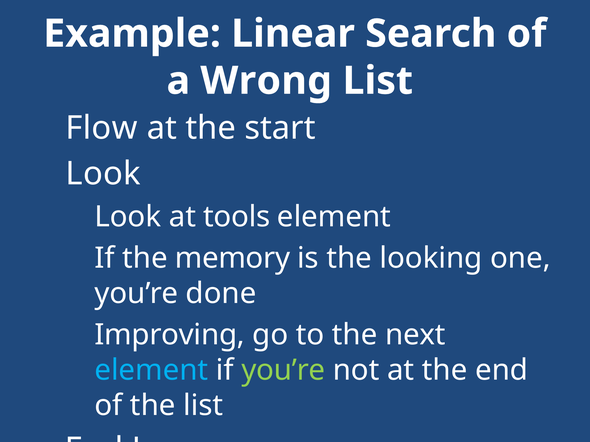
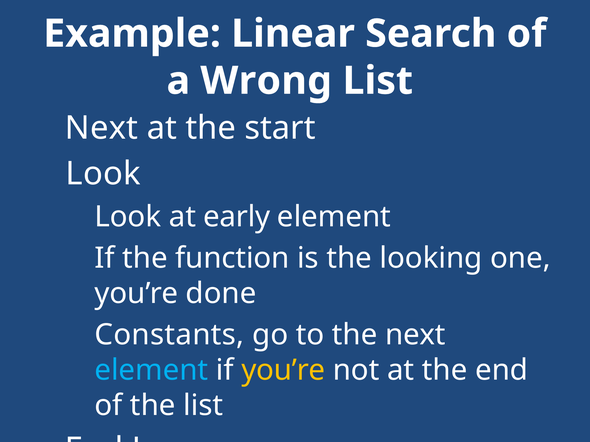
Flow: Flow -> Next (102, 128)
tools: tools -> early (237, 217)
memory: memory -> function (232, 258)
Improving: Improving -> Constants (169, 335)
you’re colour: light green -> yellow (283, 370)
